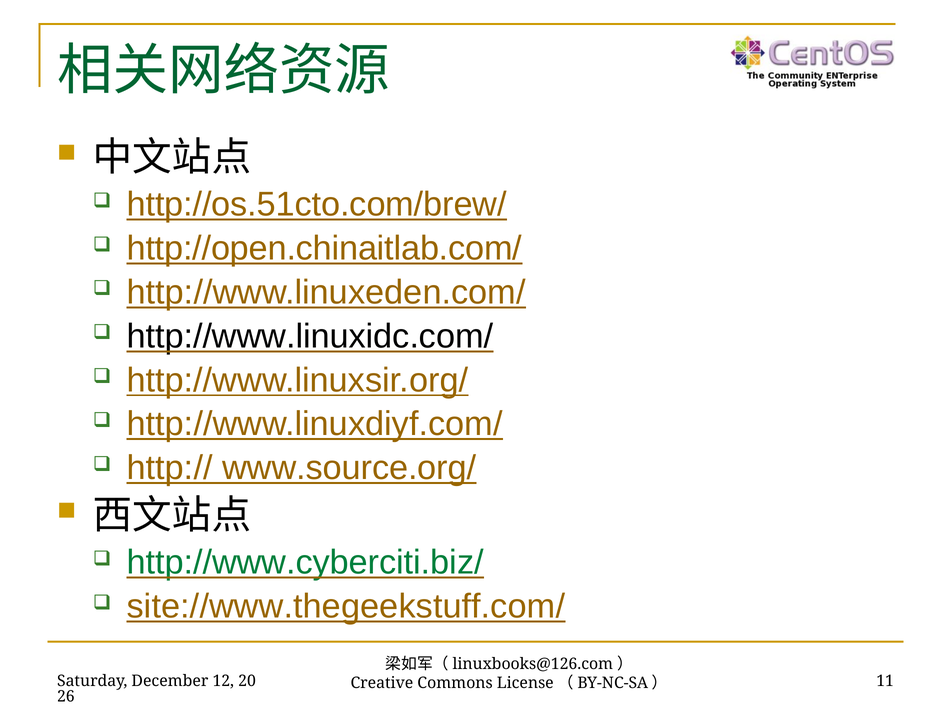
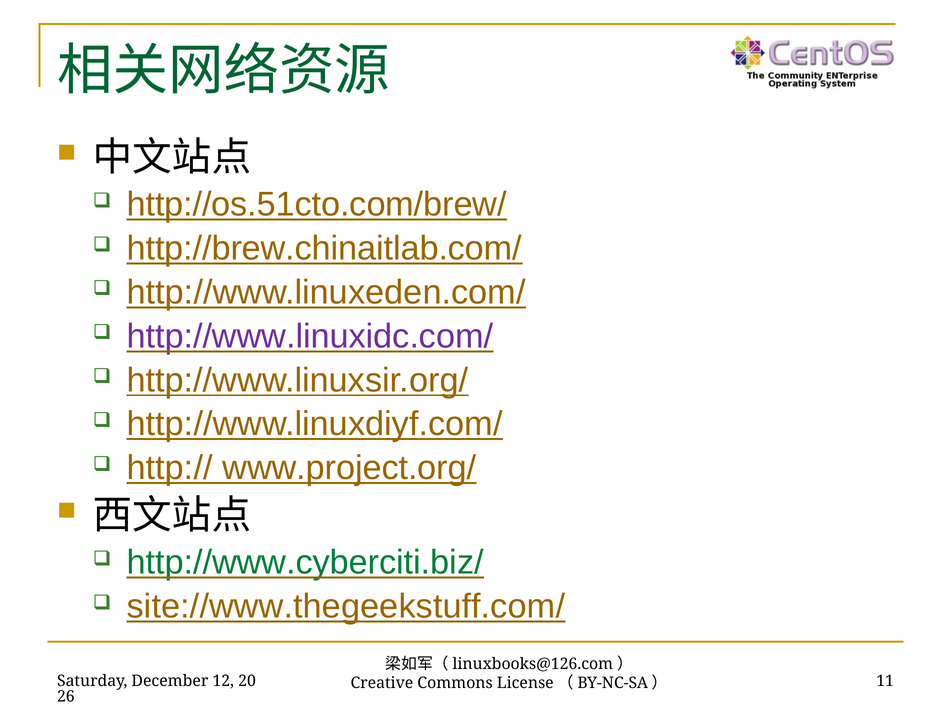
http://open.chinaitlab.com/: http://open.chinaitlab.com/ -> http://brew.chinaitlab.com/ (324, 249)
http://www.linuxidc.com/ colour: black -> purple (310, 336)
www.source.org/: www.source.org/ -> www.project.org/ (349, 468)
